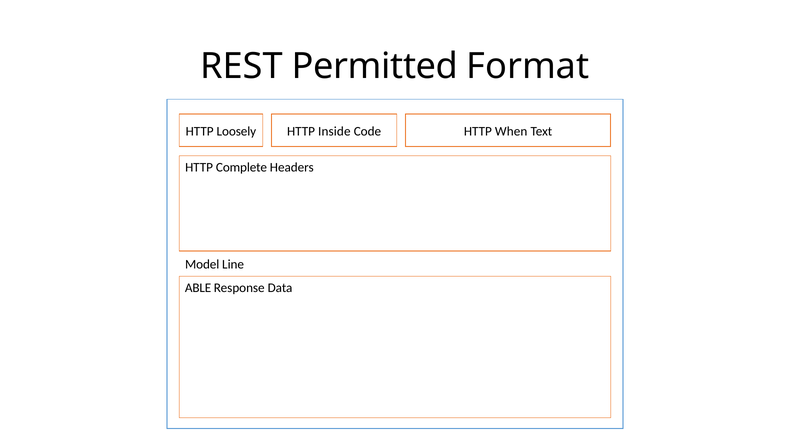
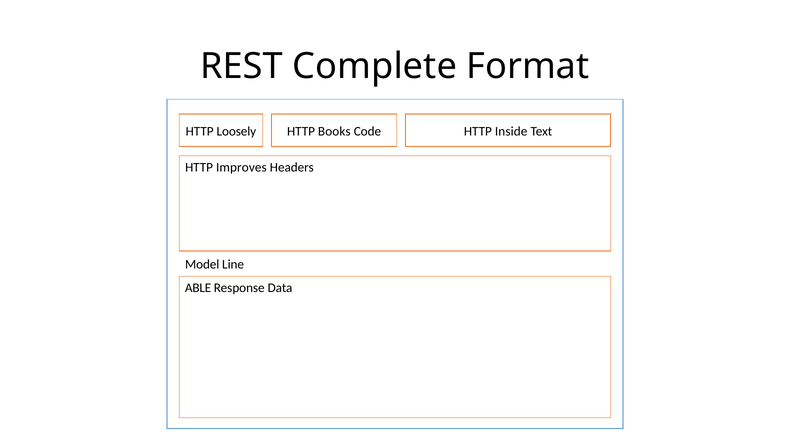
Permitted: Permitted -> Complete (375, 66)
Inside: Inside -> Books (334, 131)
When: When -> Inside (511, 131)
Complete: Complete -> Improves (241, 168)
